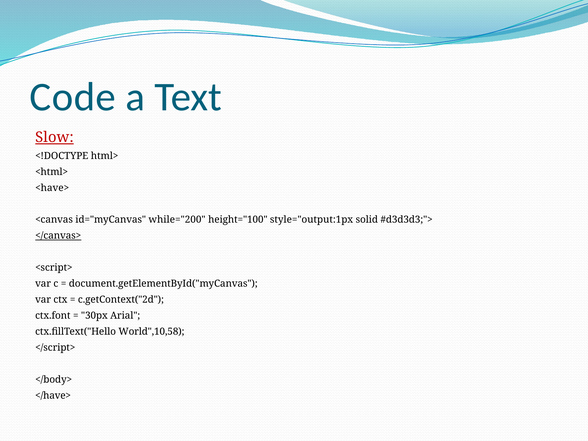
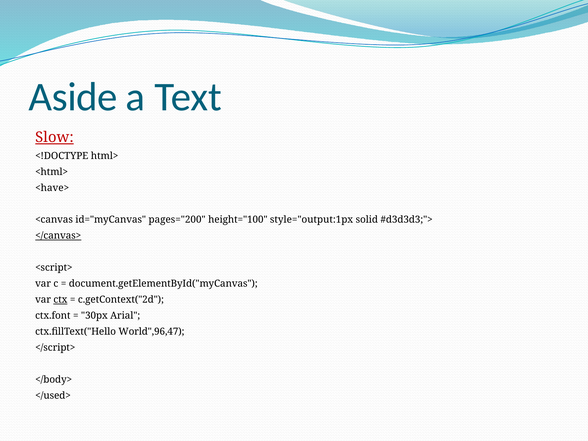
Code: Code -> Aside (73, 97)
while="200: while="200 -> pages="200 (177, 220)
ctx underline: none -> present (60, 300)
World",10,58: World",10,58 -> World",96,47 (151, 332)
</have>: </have> -> </used> (53, 396)
